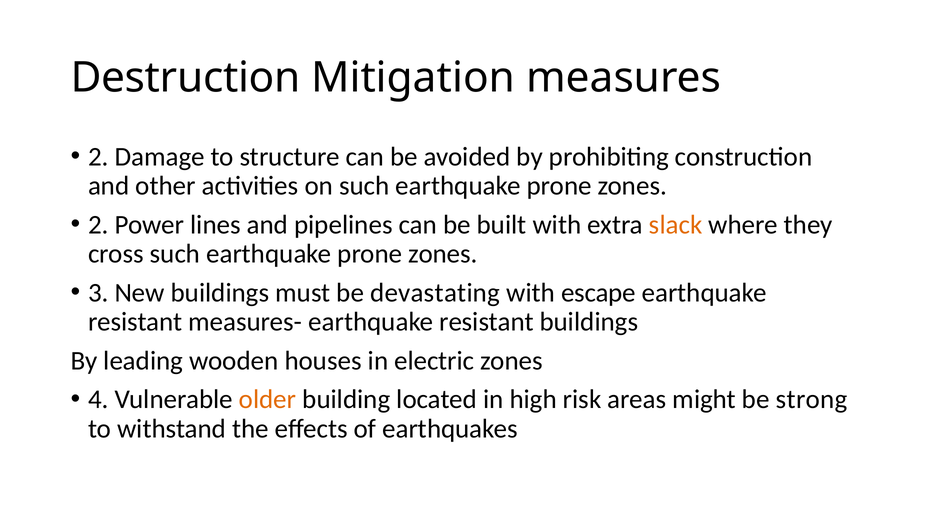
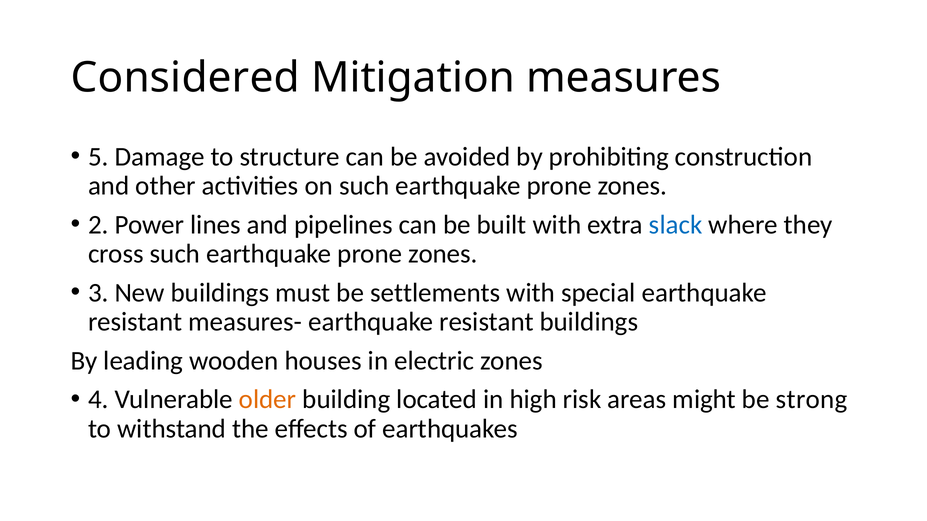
Destruction: Destruction -> Considered (185, 78)
2: 2 -> 5 (98, 157)
slack colour: orange -> blue (676, 225)
devastating: devastating -> settlements (435, 293)
escape: escape -> special (598, 293)
